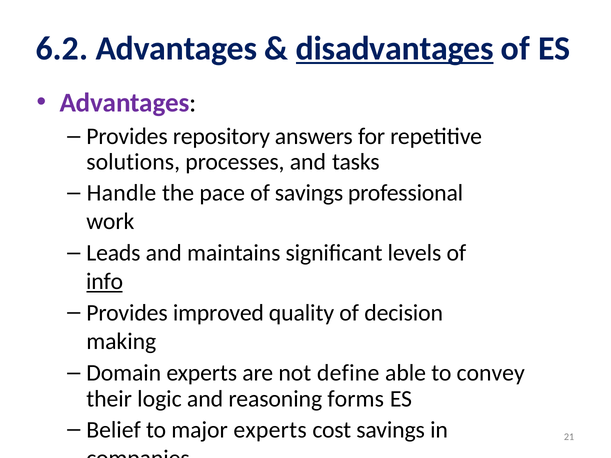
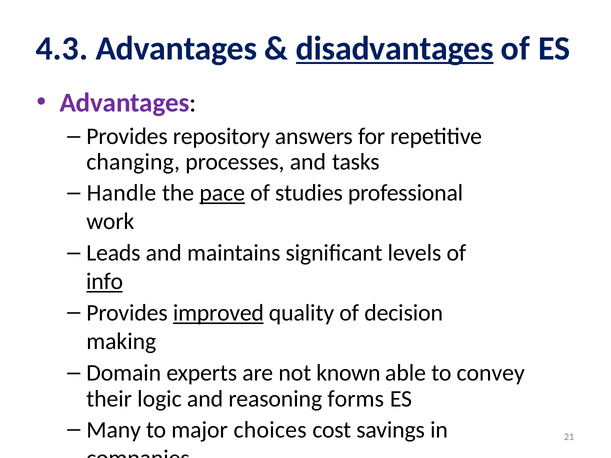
6.2: 6.2 -> 4.3 (62, 49)
solutions: solutions -> changing (133, 162)
pace underline: none -> present (222, 193)
of savings: savings -> studies (309, 193)
improved underline: none -> present (218, 313)
define: define -> known (348, 373)
Belief: Belief -> Many (114, 430)
major experts: experts -> choices (270, 430)
